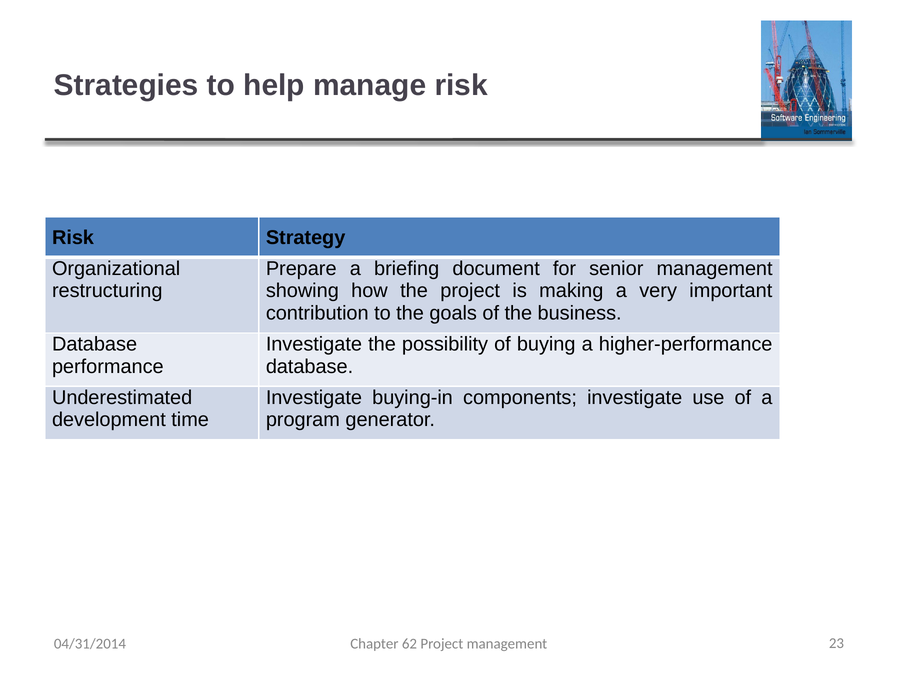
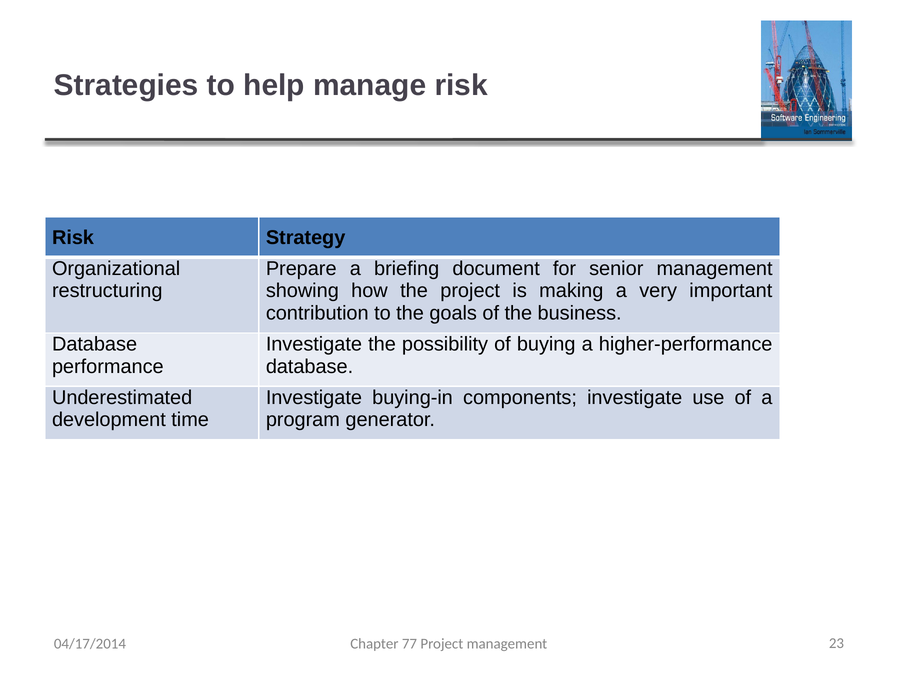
04/31/2014: 04/31/2014 -> 04/17/2014 (90, 643)
62: 62 -> 77 (409, 643)
